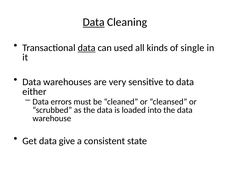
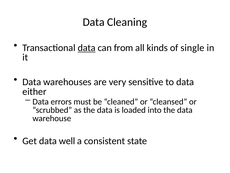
Data underline: present -> none (94, 22)
used: used -> from (124, 48)
give: give -> well (67, 141)
